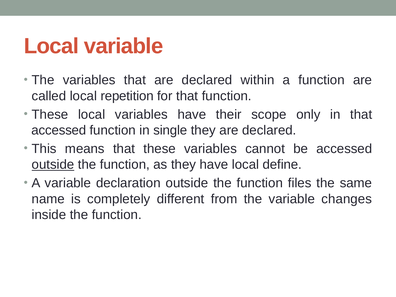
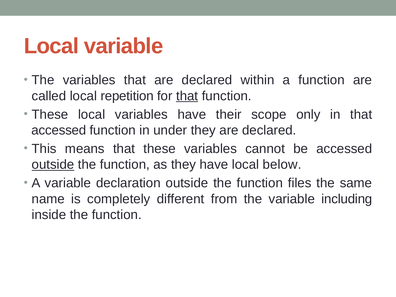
that underline: none -> present (187, 96)
single: single -> under (170, 130)
define: define -> below (282, 165)
changes: changes -> including (347, 199)
